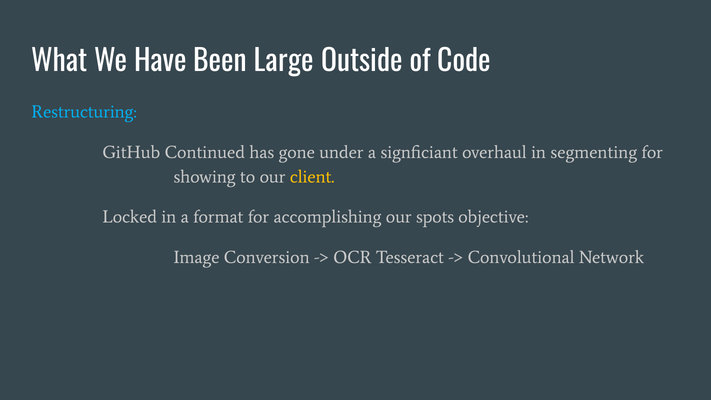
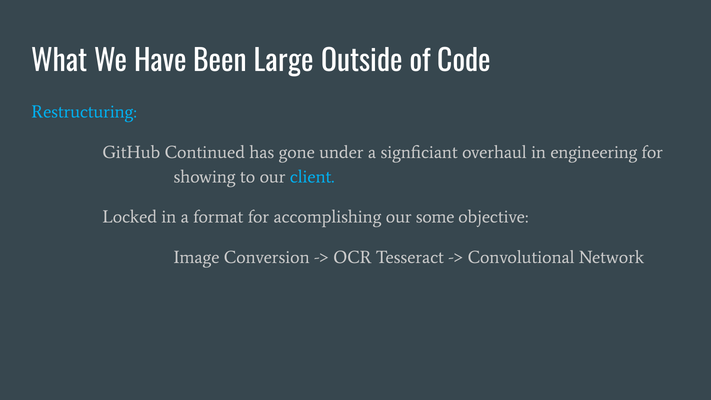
segmenting: segmenting -> engineering (594, 152)
client colour: yellow -> light blue (312, 177)
spots: spots -> some (435, 217)
